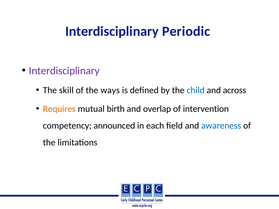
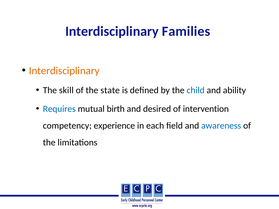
Periodic: Periodic -> Families (186, 31)
Interdisciplinary colour: purple -> orange (64, 71)
ways: ways -> state (110, 90)
across: across -> ability (234, 90)
Requires colour: orange -> blue (59, 109)
overlap: overlap -> desired (157, 109)
announced: announced -> experience (114, 126)
